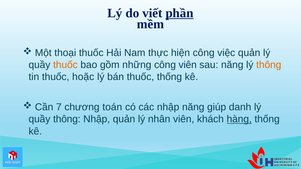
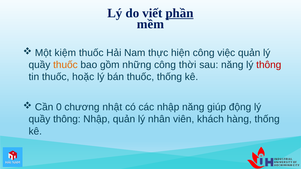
thoại: thoại -> kiệm (65, 53)
công viên: viên -> thời (188, 65)
thông colour: orange -> red (269, 65)
7: 7 -> 0 (59, 107)
toán: toán -> nhật (112, 107)
danh: danh -> động (240, 107)
hàng underline: present -> none (239, 119)
